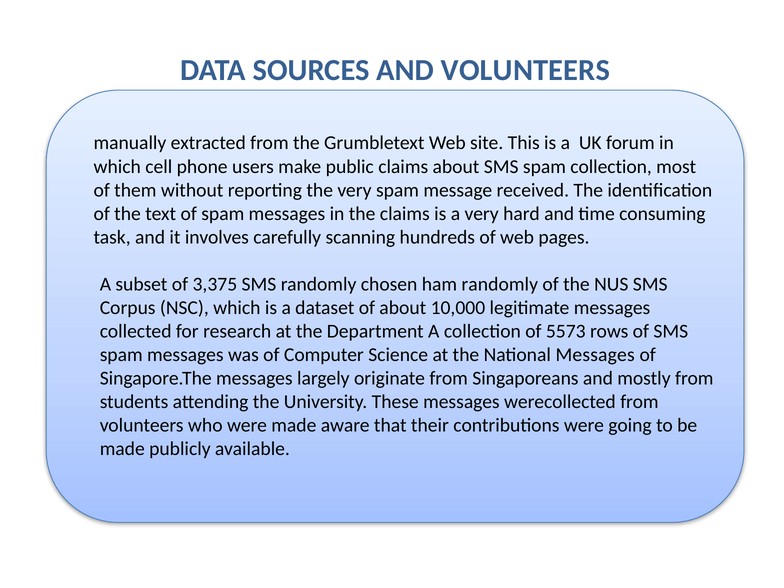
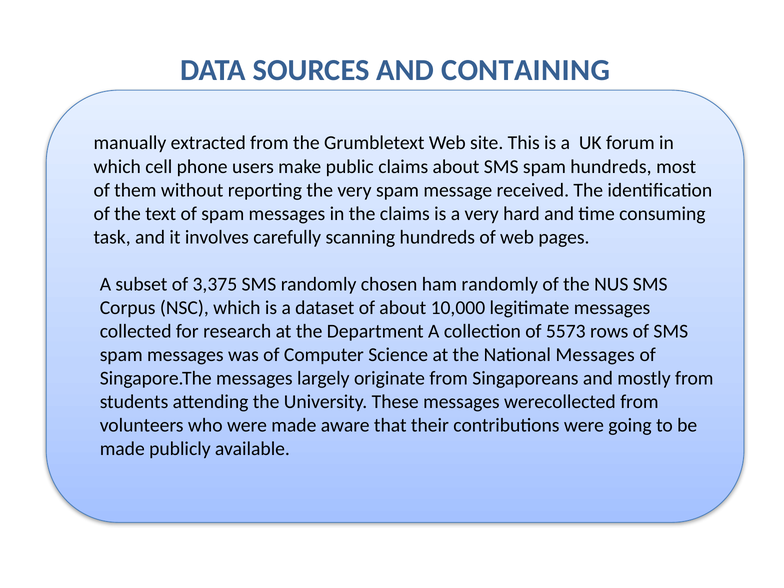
AND VOLUNTEERS: VOLUNTEERS -> CONTAINING (526, 70)
spam collection: collection -> hundreds (611, 167)
